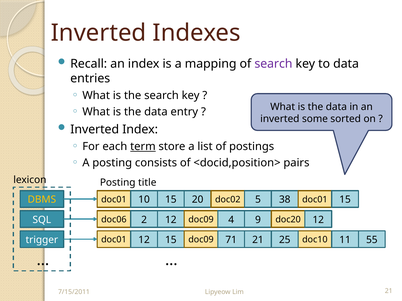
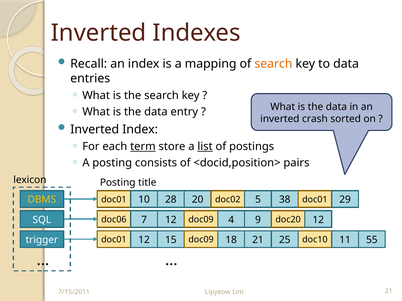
search colour: purple -> orange (273, 64)
some: some -> crash (315, 119)
list underline: none -> present (205, 147)
10 15: 15 -> 28 (171, 200)
doc01 15: 15 -> 29 (345, 200)
2: 2 -> 7 (144, 220)
71: 71 -> 18 (231, 240)
